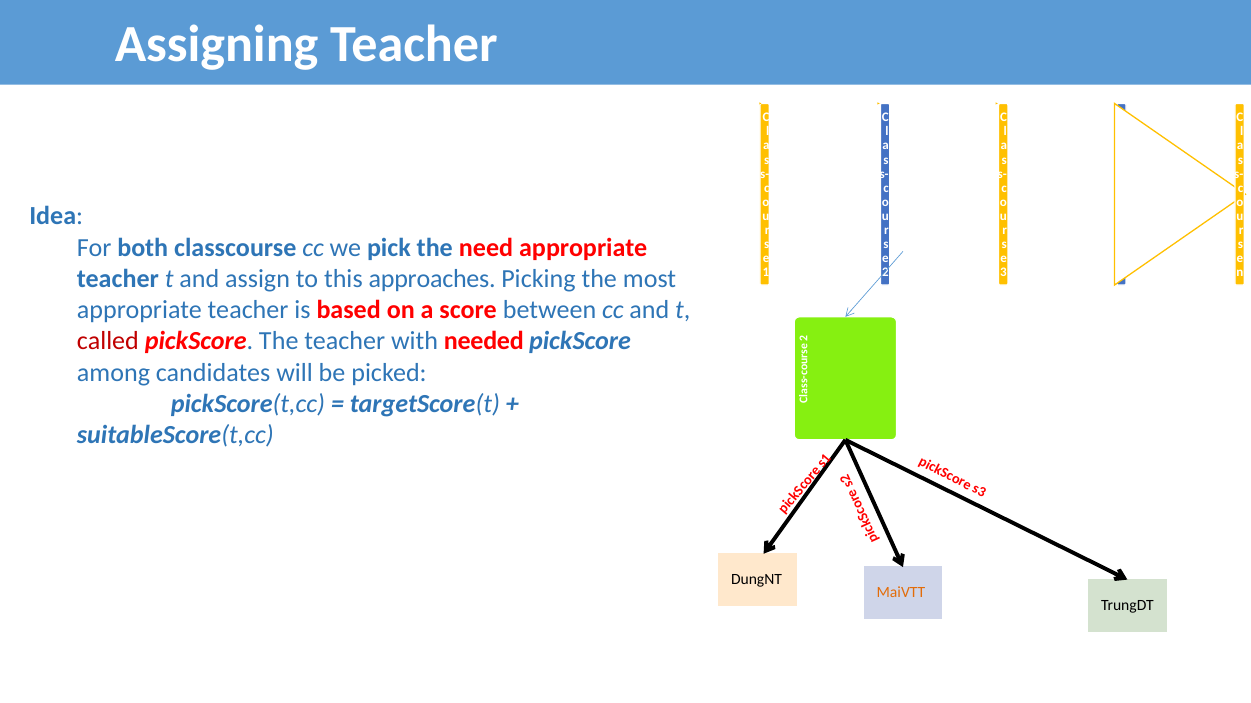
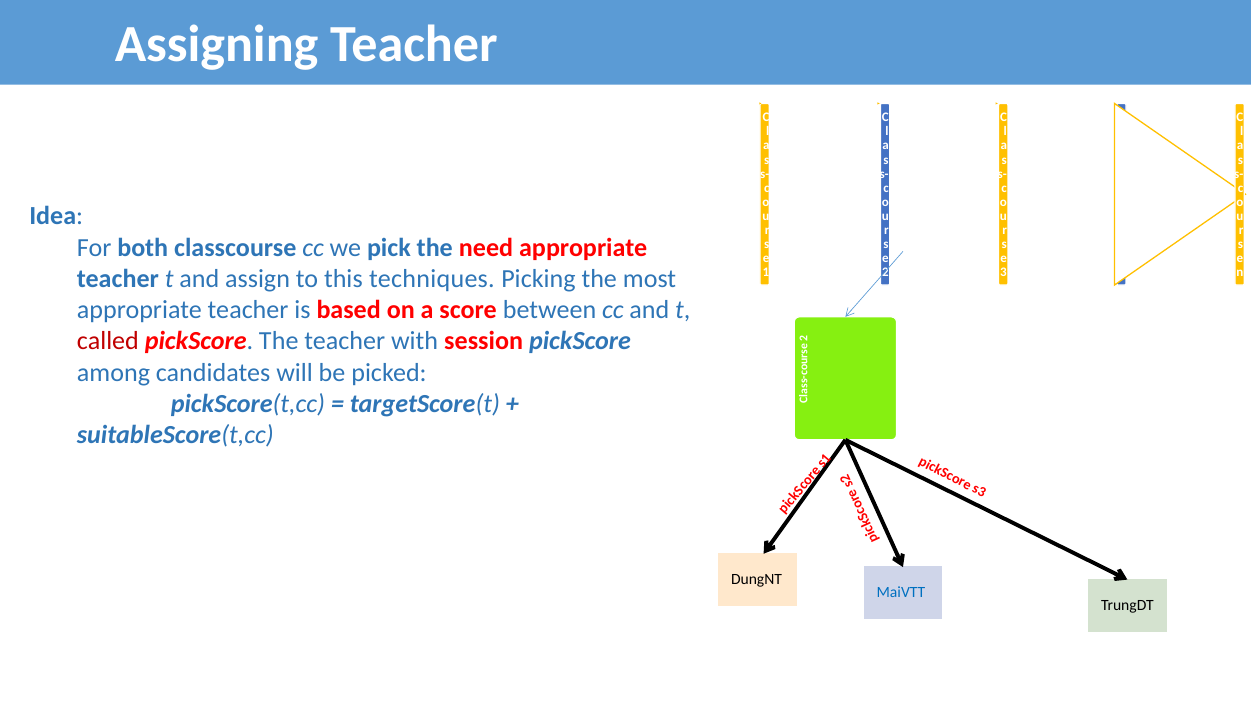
approaches: approaches -> techniques (432, 279)
needed: needed -> session (484, 342)
MaiVTT colour: orange -> blue (901, 593)
